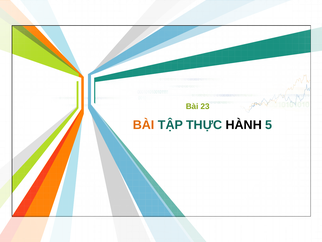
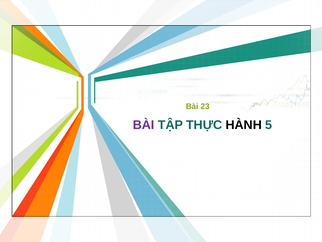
BÀI colour: orange -> purple (144, 125)
